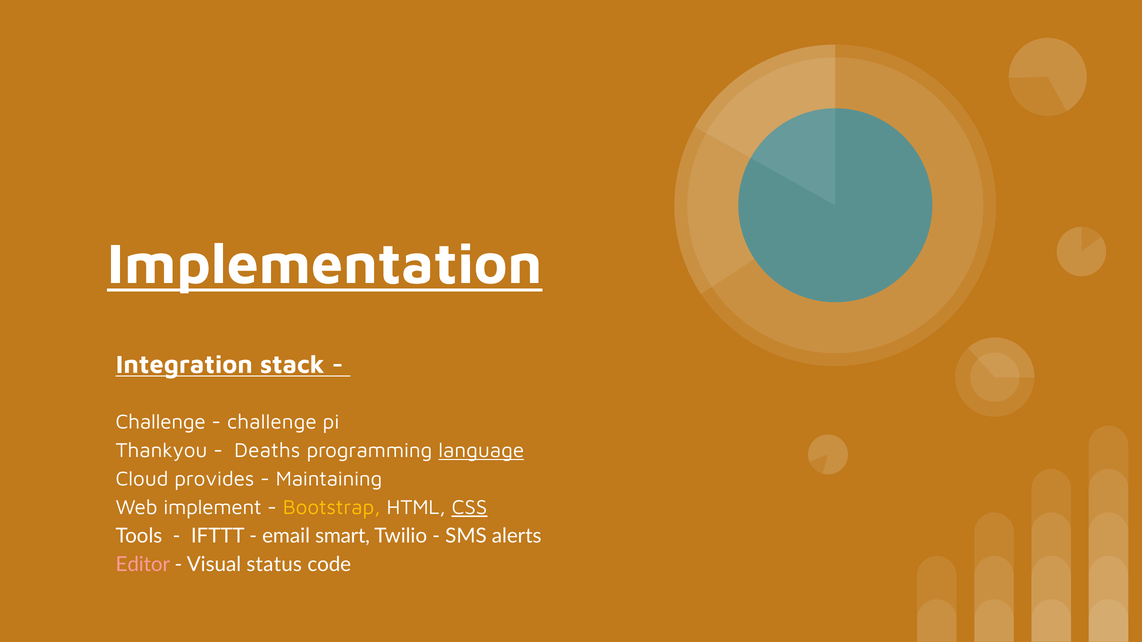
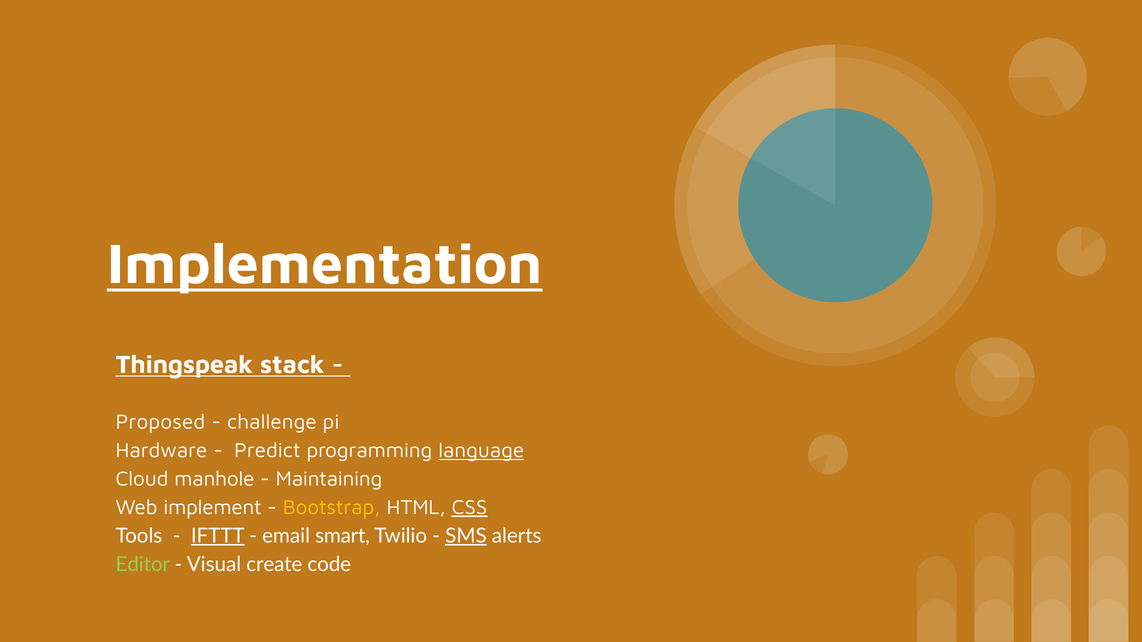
Integration: Integration -> Thingspeak (184, 365)
Challenge: Challenge -> Proposed (160, 422)
Thankyou: Thankyou -> Hardware (161, 451)
Deaths: Deaths -> Predict (267, 451)
provides: provides -> manhole (214, 479)
IFTTT underline: none -> present (218, 536)
SMS underline: none -> present (466, 536)
Editor colour: pink -> light green (143, 565)
status: status -> create (274, 565)
